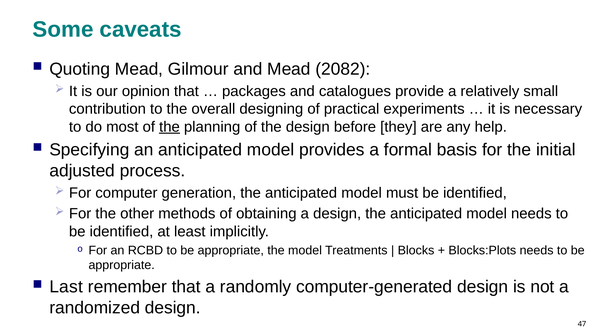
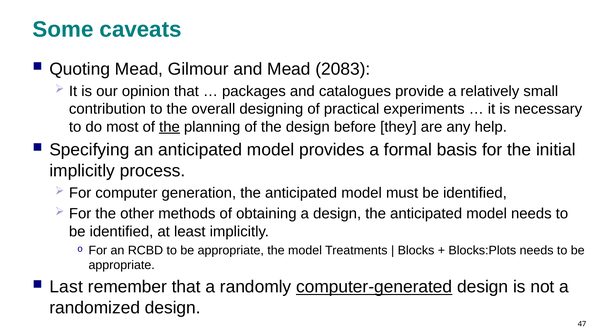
2082: 2082 -> 2083 (343, 69)
adjusted: adjusted -> implicitly (82, 171)
computer-generated underline: none -> present (374, 287)
